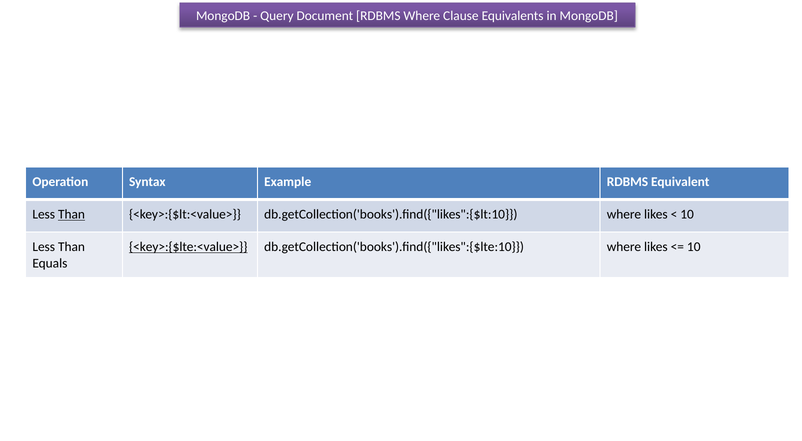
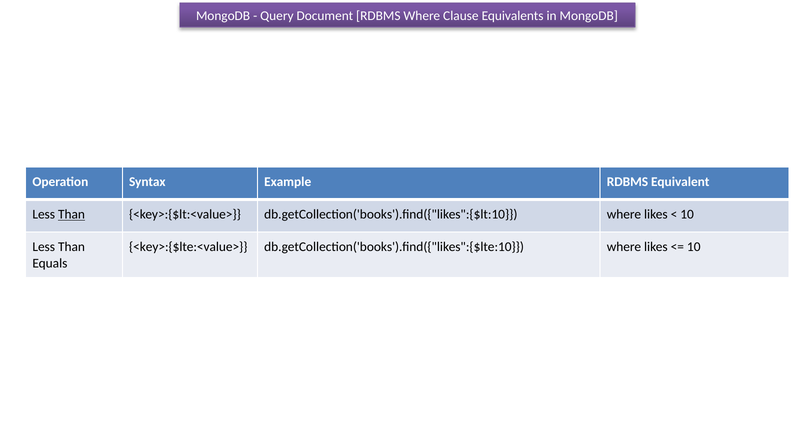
<key>:{$lte:<value> underline: present -> none (188, 247)
